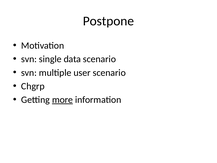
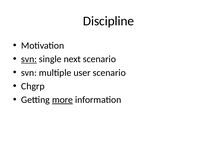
Postpone: Postpone -> Discipline (108, 21)
svn underline: none -> present (29, 59)
data: data -> next (72, 59)
